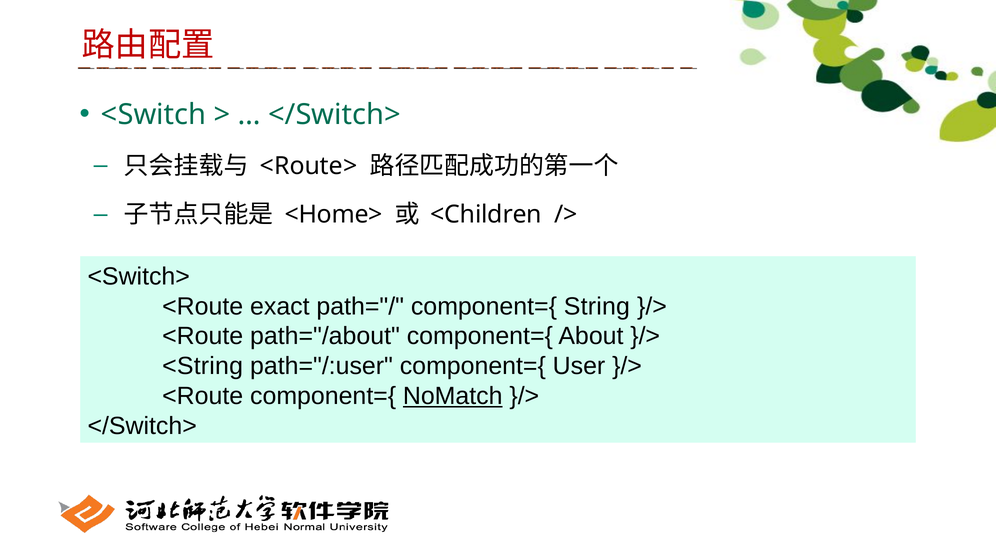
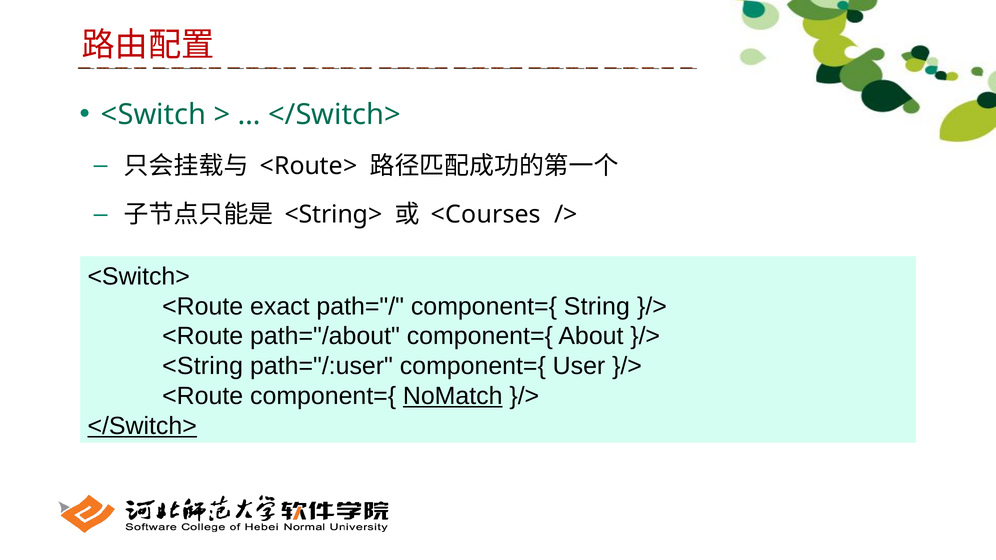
<Home>: <Home> -> <String> (334, 215)
<Children: <Children -> <Courses (486, 215)
</Switch> underline: none -> present (142, 426)
